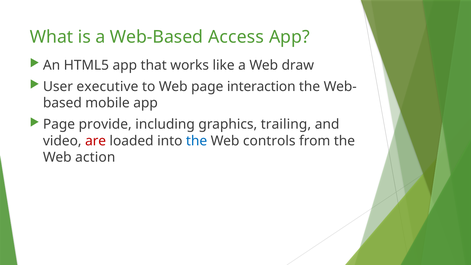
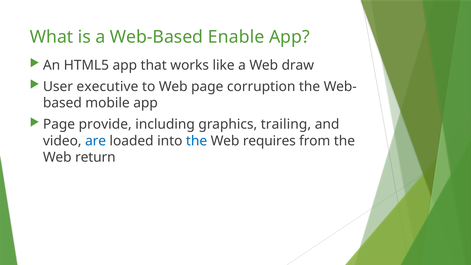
Access: Access -> Enable (236, 37)
interaction: interaction -> corruption (261, 87)
are colour: red -> blue (96, 141)
controls: controls -> requires (269, 141)
action: action -> return (95, 157)
